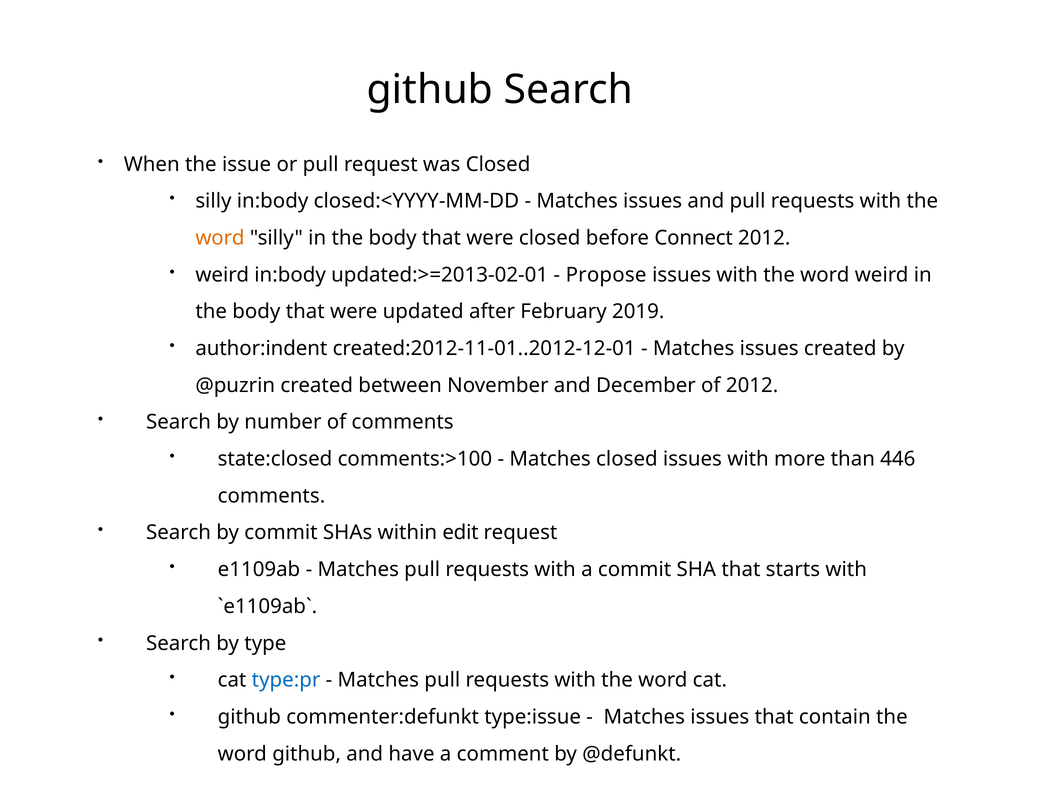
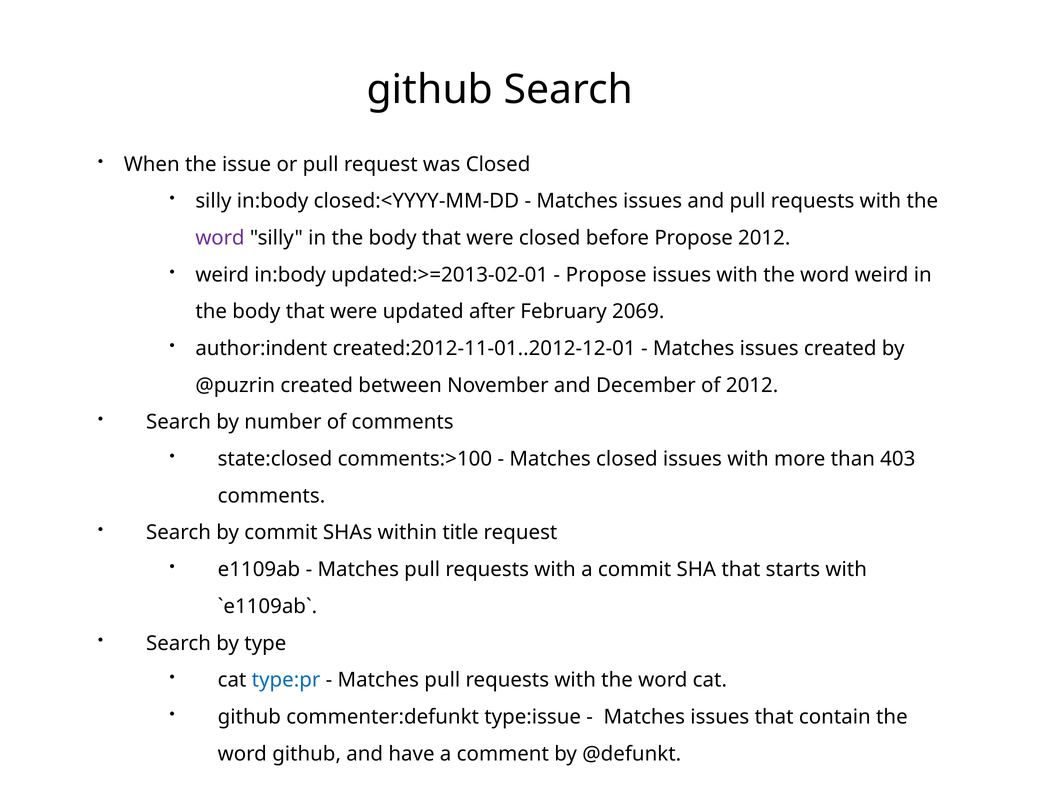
word colour: orange -> purple (220, 238)
before Connect: Connect -> Propose (694, 238)
2019: 2019 -> 2069 (638, 312)
446: 446 -> 403 (898, 459)
edit: edit -> title (460, 533)
